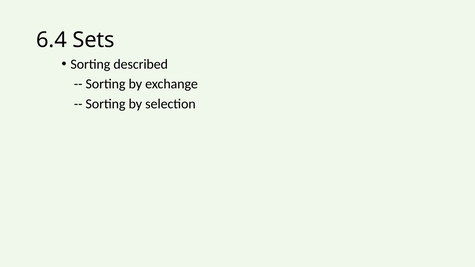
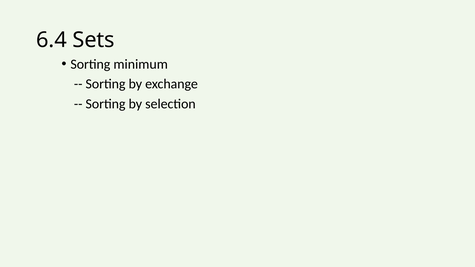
described: described -> minimum (141, 64)
